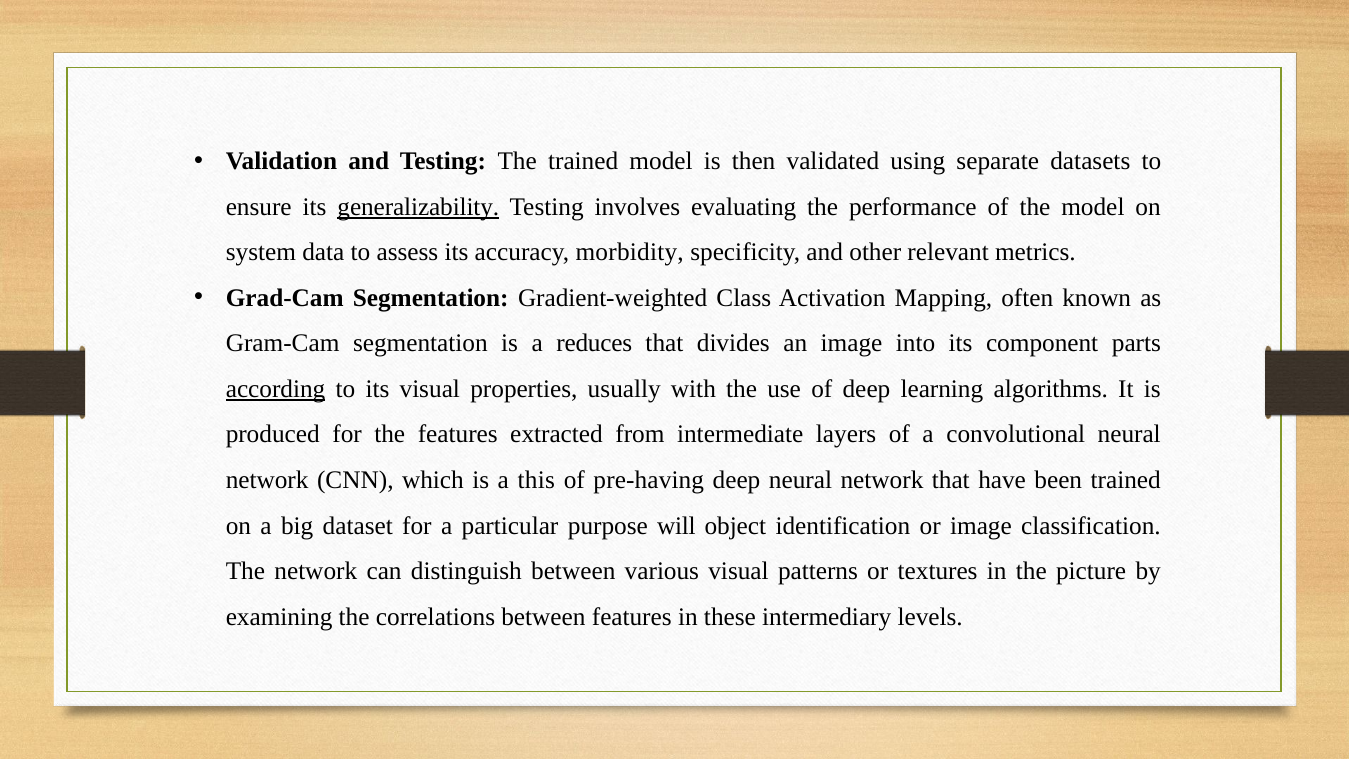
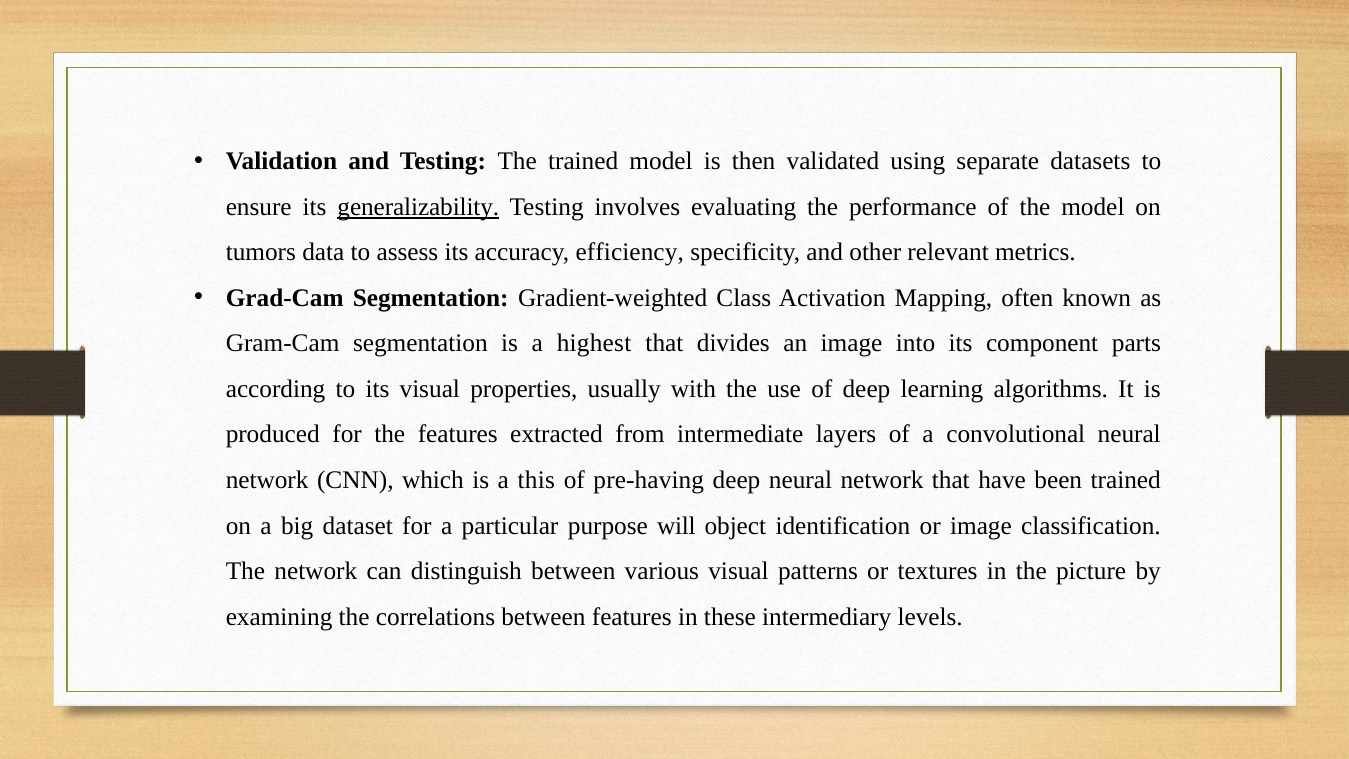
system: system -> tumors (261, 252)
morbidity: morbidity -> efficiency (630, 252)
reduces: reduces -> highest (594, 343)
according underline: present -> none (276, 389)
